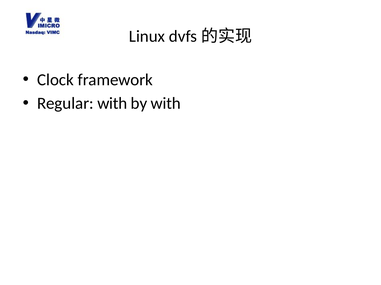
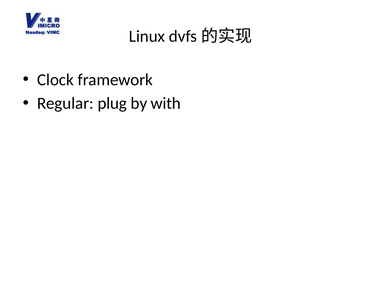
Regular with: with -> plug (112, 104)
